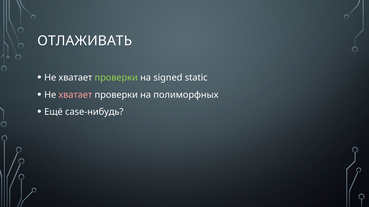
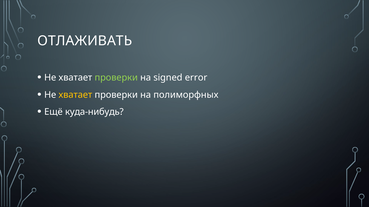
static: static -> error (196, 78)
хватает colour: pink -> yellow (75, 95)
case-нибудь: case-нибудь -> куда-нибудь (94, 112)
